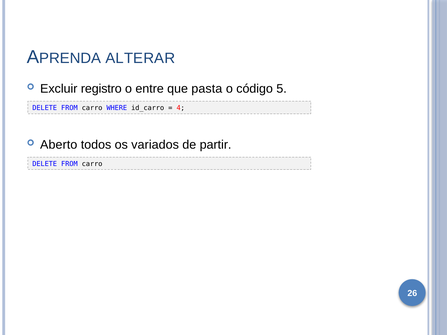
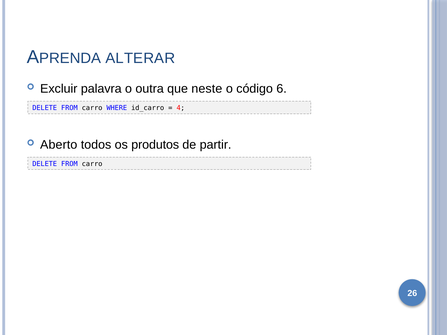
registro: registro -> palavra (101, 89)
entre: entre -> outra (150, 89)
pasta: pasta -> neste (207, 89)
5: 5 -> 6 (282, 89)
variados: variados -> produtos (155, 145)
